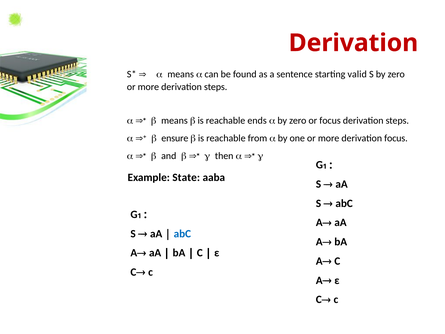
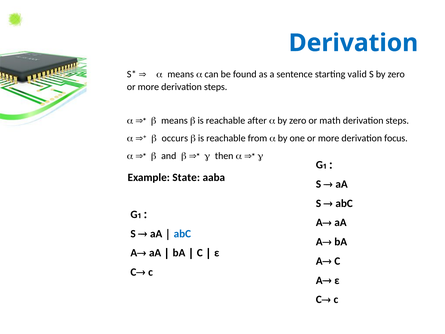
Derivation colour: red -> blue (353, 43)
ends: ends -> after (257, 120)
or focus: focus -> math (330, 120)
ensure: ensure -> occurs (175, 138)
